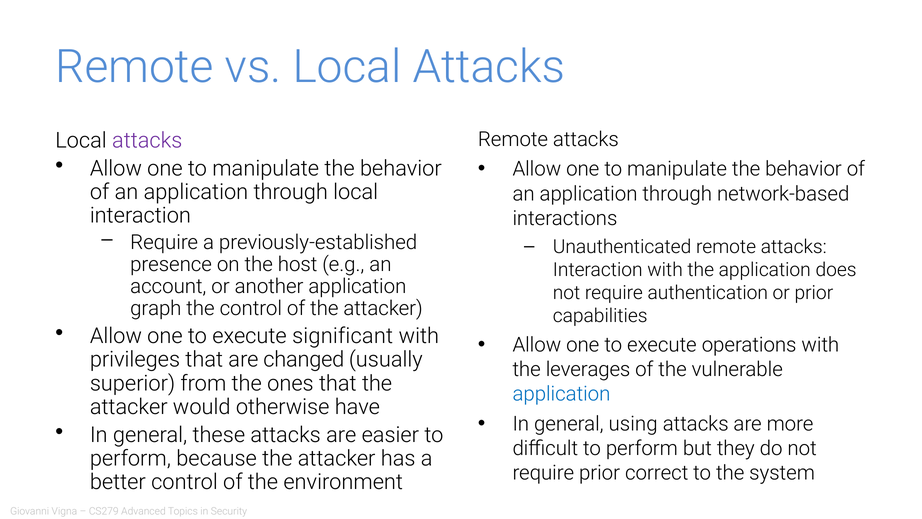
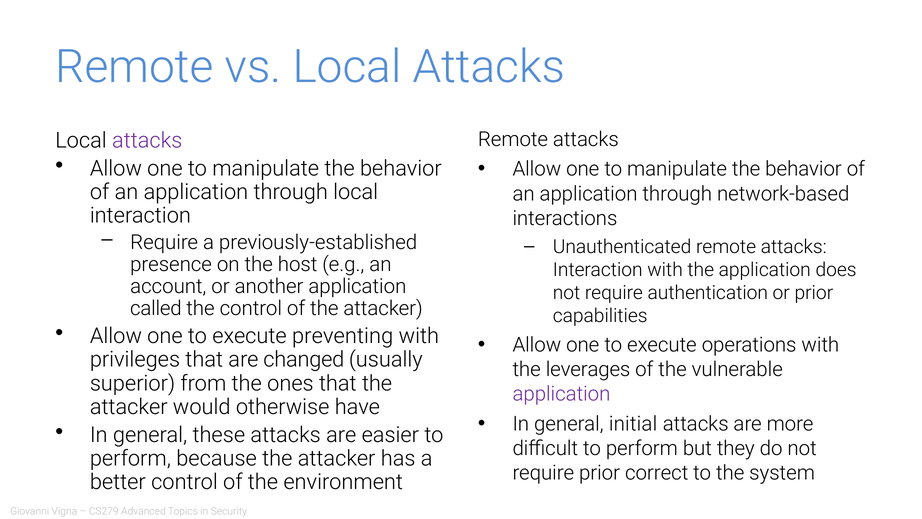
graph: graph -> called (156, 308)
significant: significant -> preventing (343, 336)
application colour: blue -> purple (561, 394)
using: using -> initial (633, 424)
